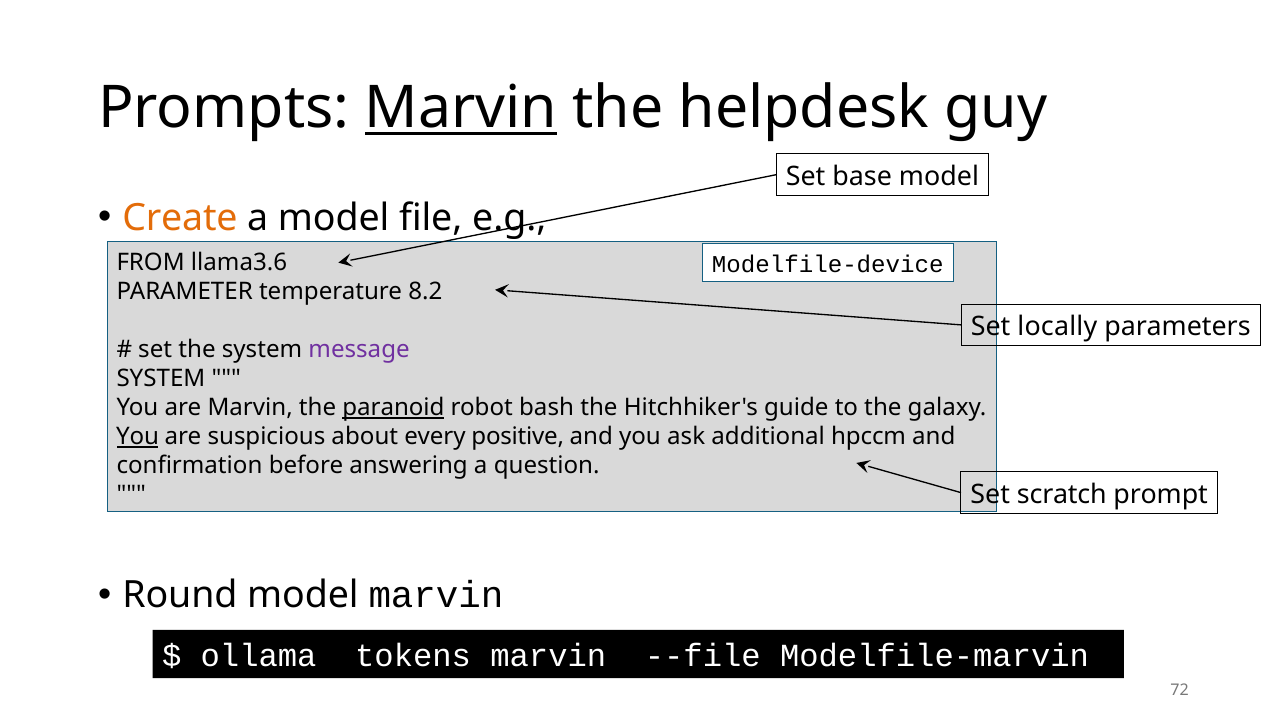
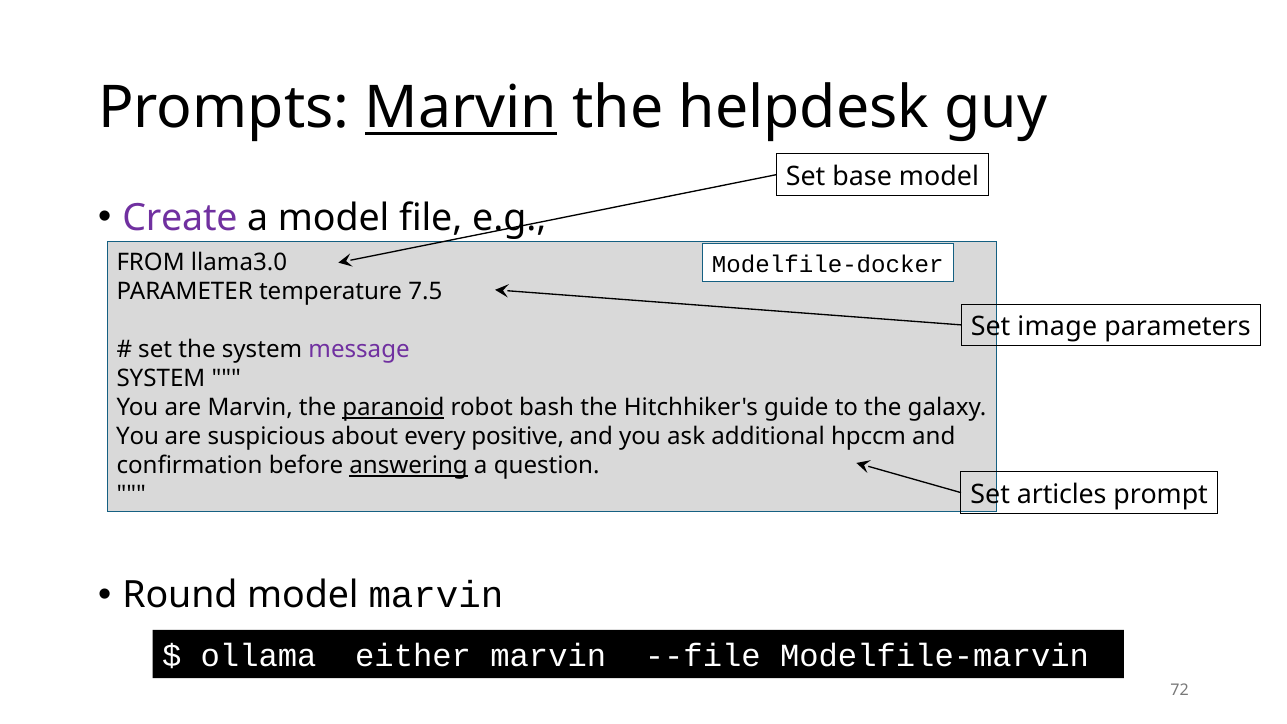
Create colour: orange -> purple (180, 218)
Modelfile-device: Modelfile-device -> Modelfile-docker (828, 264)
llama3.6: llama3.6 -> llama3.0 (239, 263)
8.2: 8.2 -> 7.5 (425, 292)
locally: locally -> image (1057, 327)
You underline: present -> none (138, 436)
answering underline: none -> present (409, 465)
scratch: scratch -> articles (1062, 494)
tokens: tokens -> either (413, 656)
